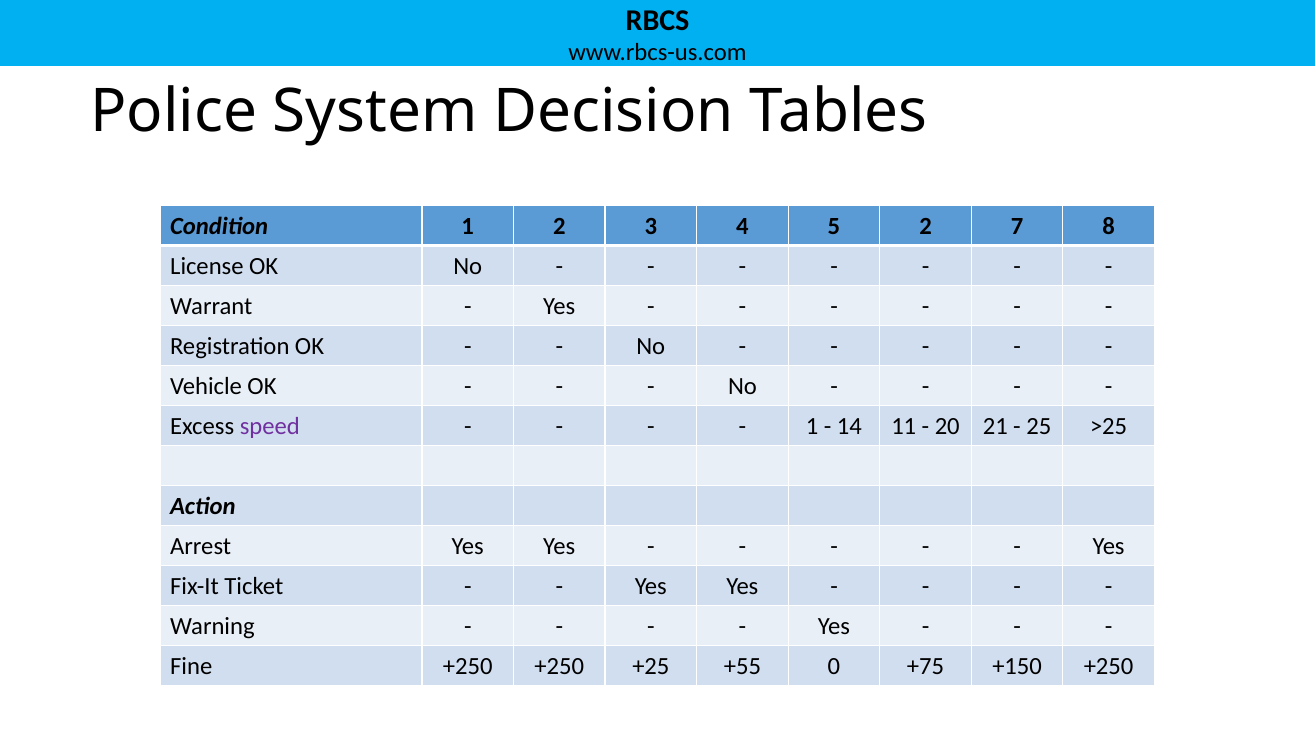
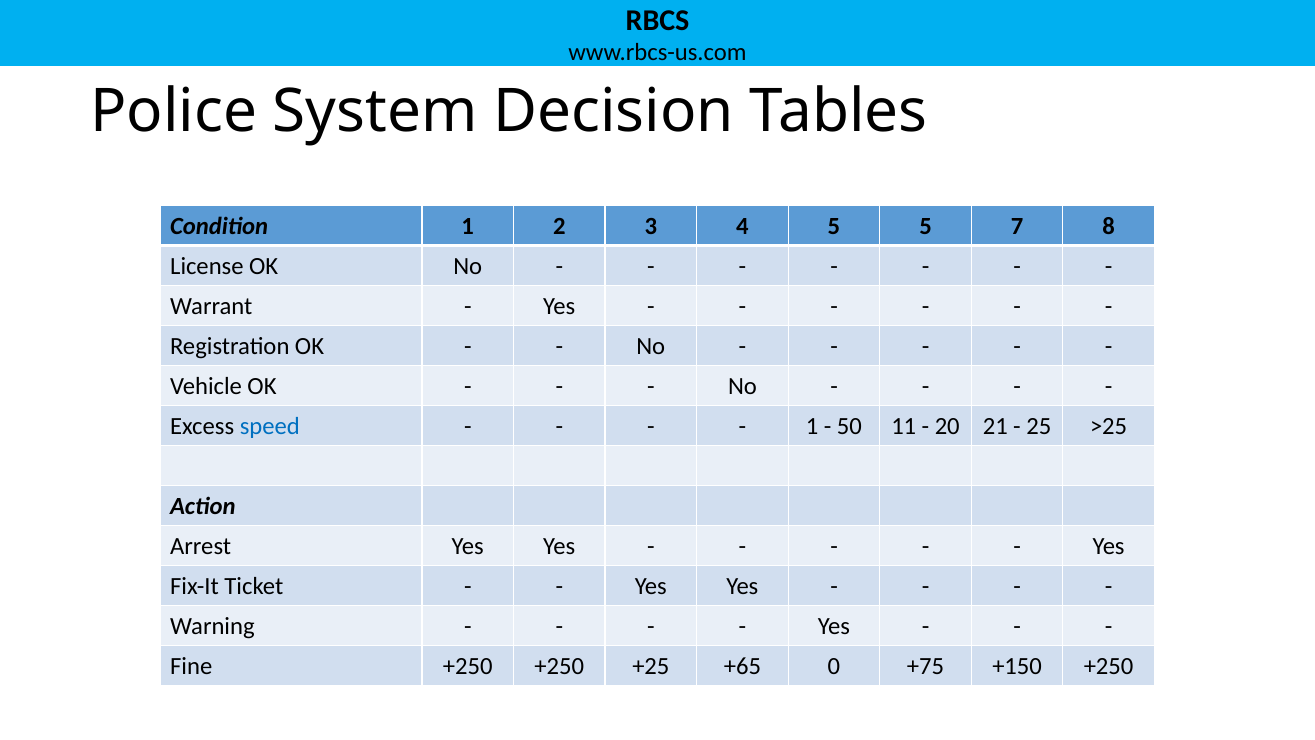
5 2: 2 -> 5 (925, 226)
speed colour: purple -> blue (270, 426)
14: 14 -> 50 (849, 426)
+55: +55 -> +65 (742, 666)
